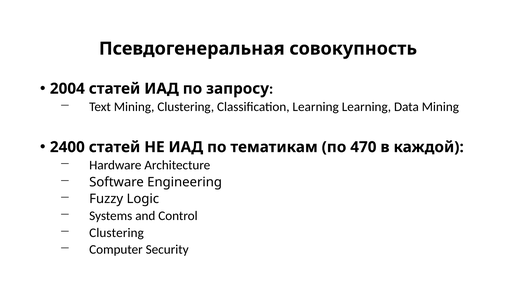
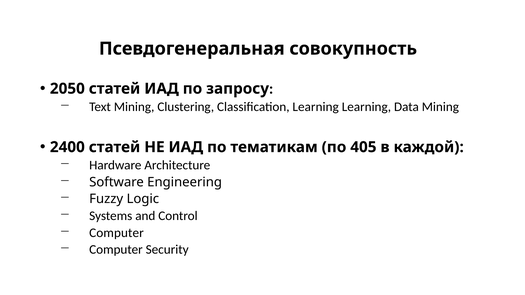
2004: 2004 -> 2050 (67, 89)
470: 470 -> 405 (363, 147)
Clustering: Clustering -> Computer (117, 233)
